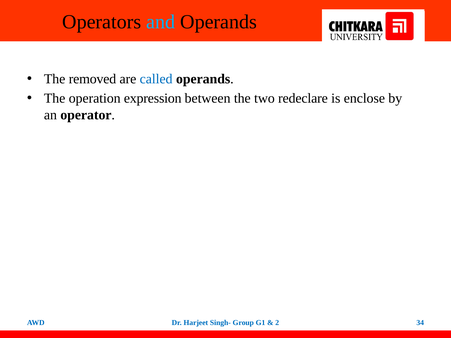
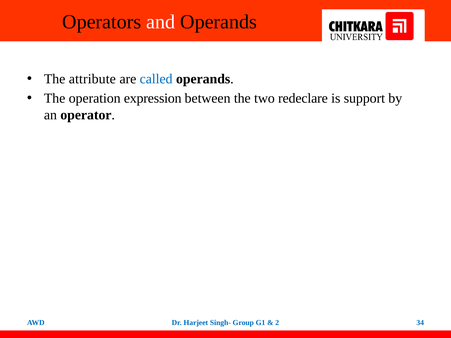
and colour: light blue -> white (161, 22)
removed: removed -> attribute (92, 79)
enclose: enclose -> support (364, 98)
